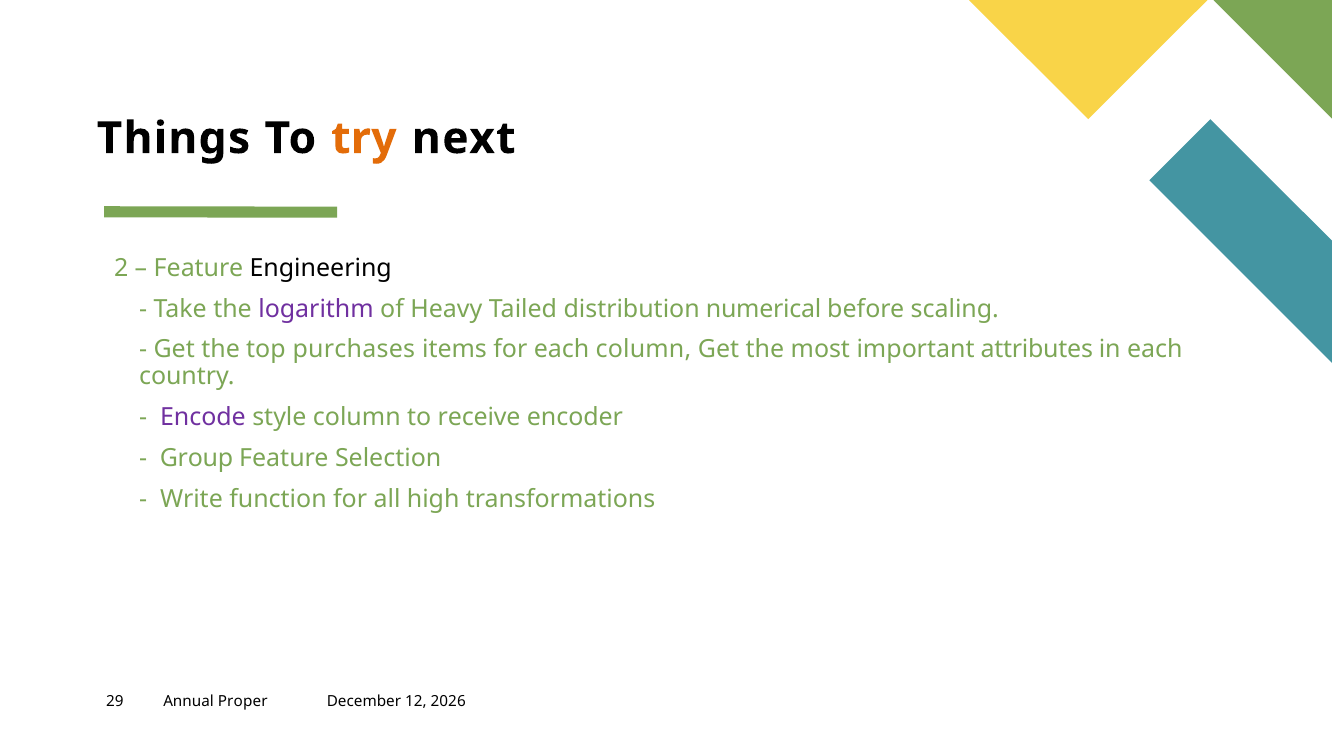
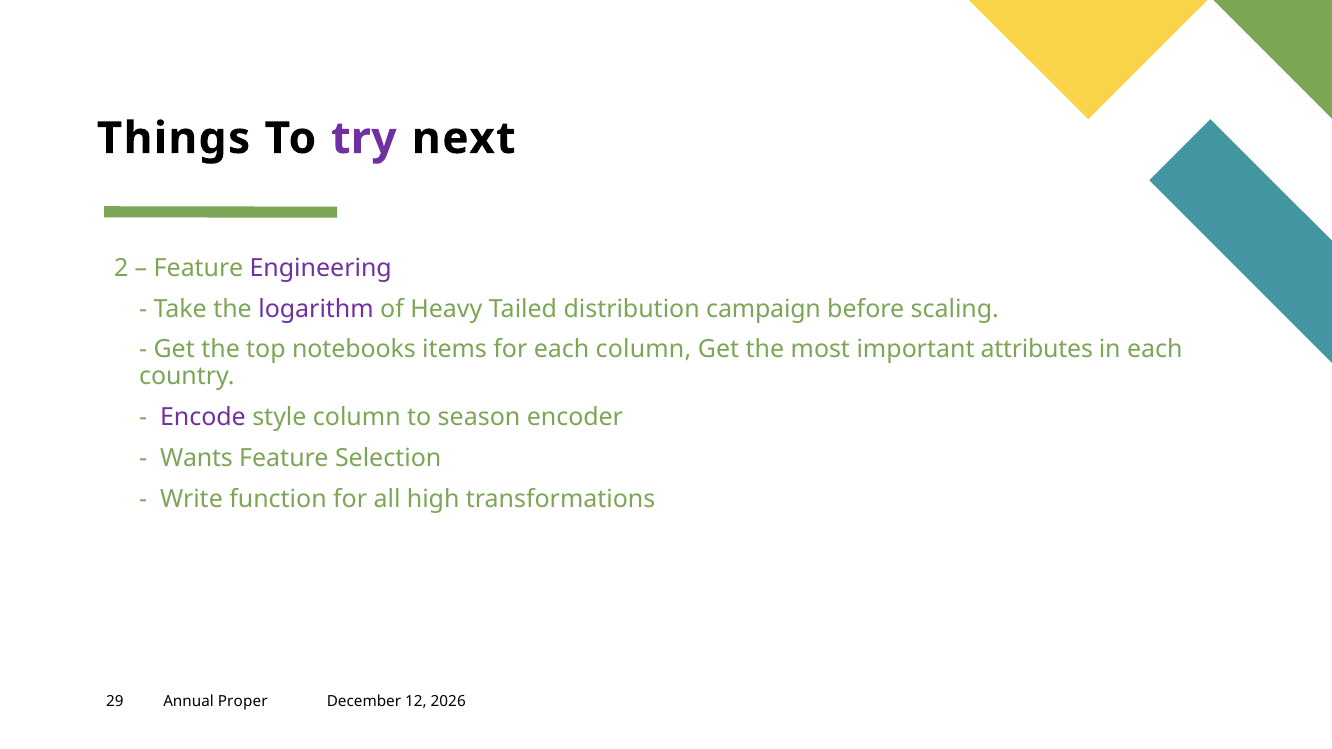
try colour: orange -> purple (364, 138)
Engineering colour: black -> purple (321, 268)
numerical: numerical -> campaign (764, 309)
purchases: purchases -> notebooks (354, 350)
receive: receive -> season (479, 418)
Group: Group -> Wants (196, 459)
